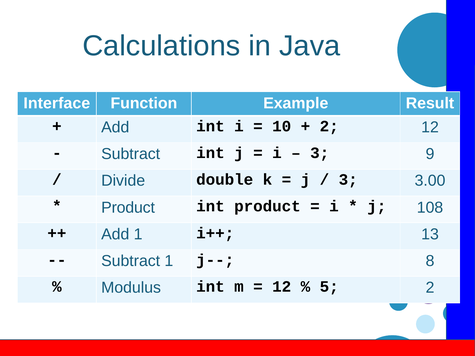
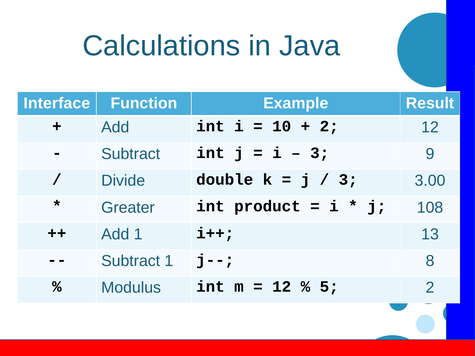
Product: Product -> Greater (128, 208)
